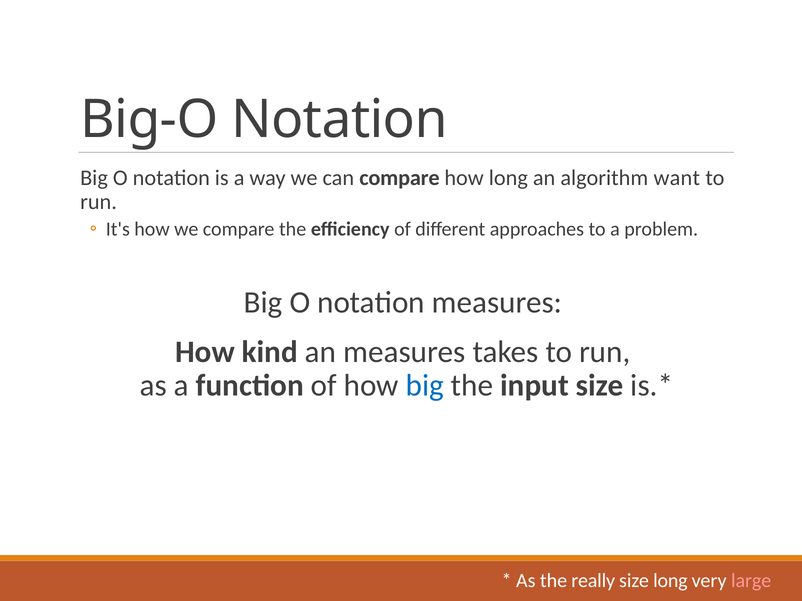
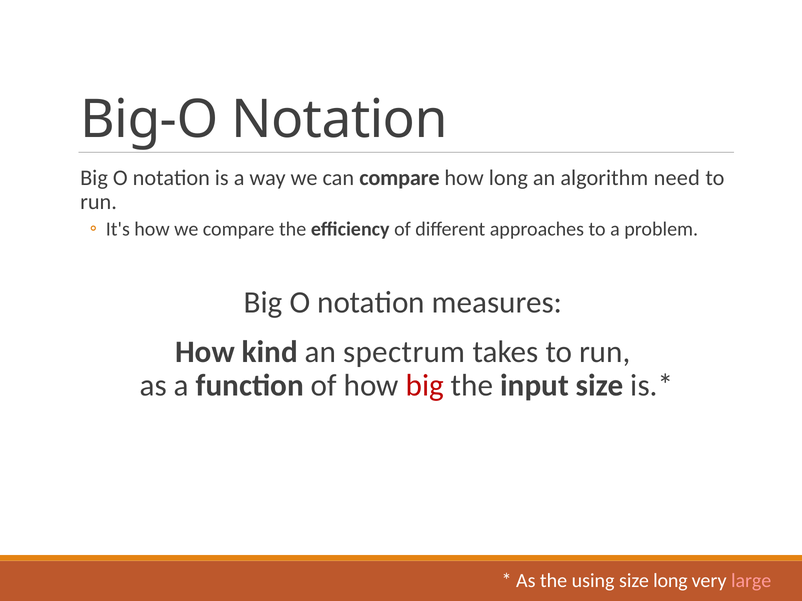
want: want -> need (677, 178)
an measures: measures -> spectrum (404, 352)
big colour: blue -> red (425, 386)
really: really -> using (593, 581)
